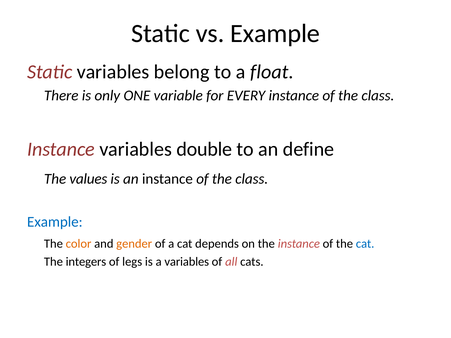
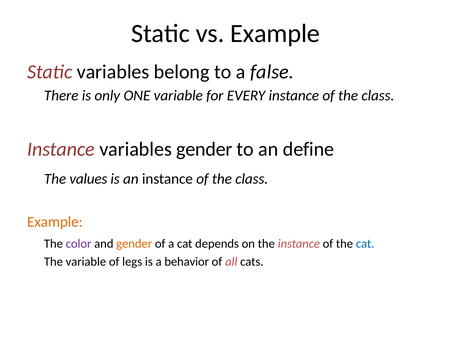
float: float -> false (272, 72)
variables double: double -> gender (204, 149)
Example colour: blue -> orange (55, 222)
color colour: orange -> purple (79, 244)
The integers: integers -> variable (86, 262)
a variables: variables -> behavior (187, 262)
